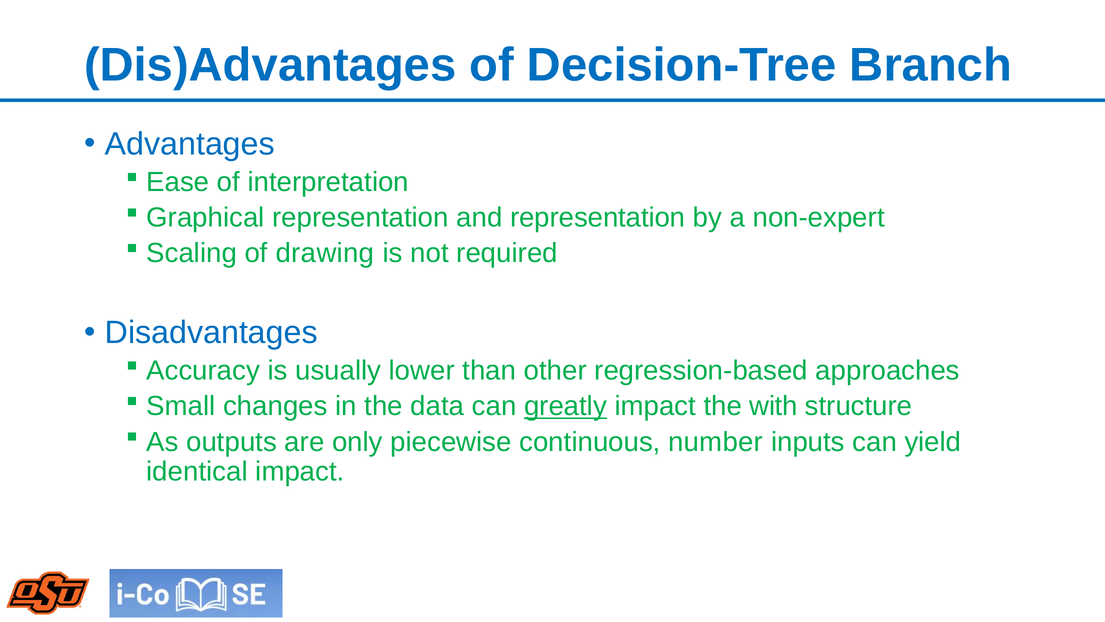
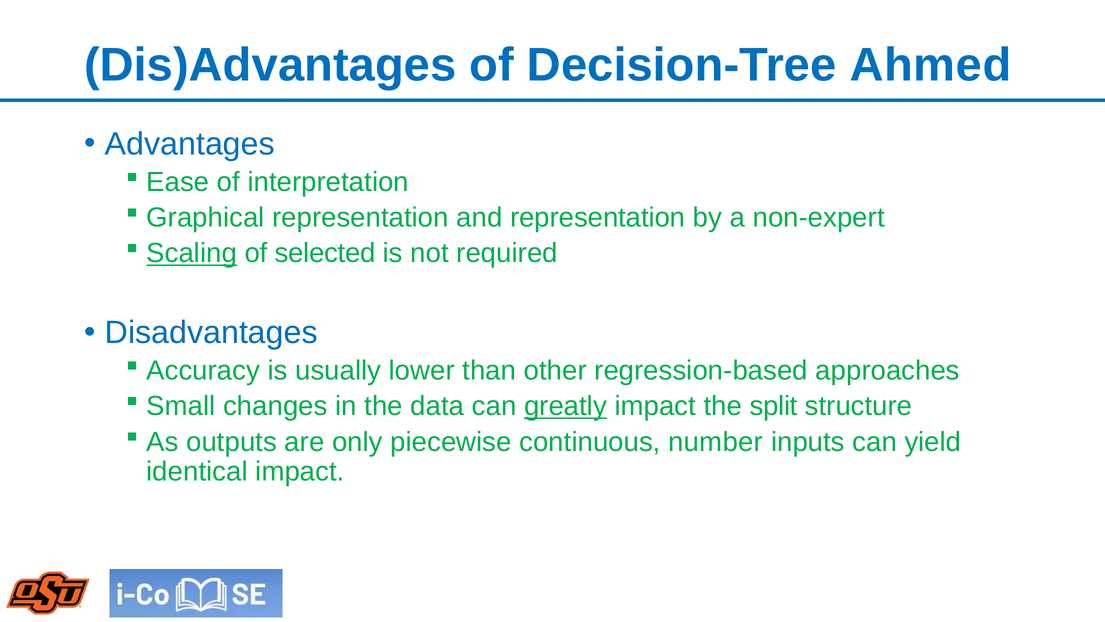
Branch: Branch -> Ahmed (931, 65)
Scaling underline: none -> present (192, 253)
drawing: drawing -> selected (325, 253)
with: with -> split (774, 406)
